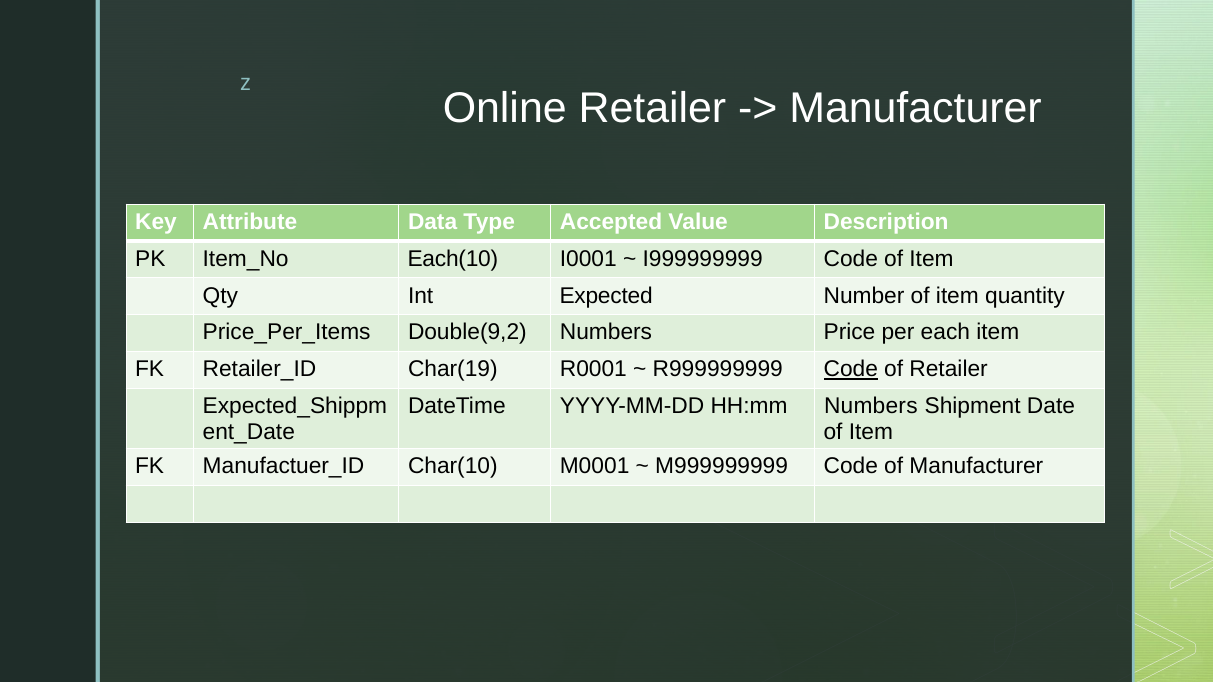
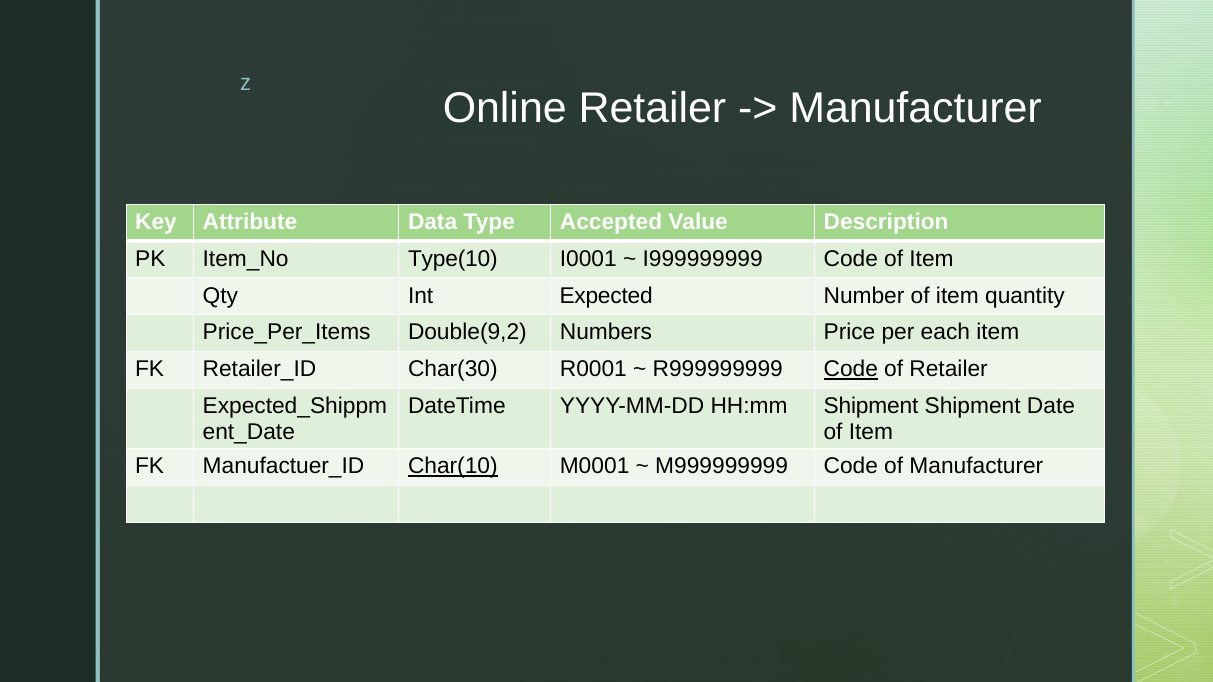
Each(10: Each(10 -> Type(10 (453, 259)
Char(19: Char(19 -> Char(30 (453, 369)
HH:mm Numbers: Numbers -> Shipment (871, 406)
Char(10 underline: none -> present (453, 466)
